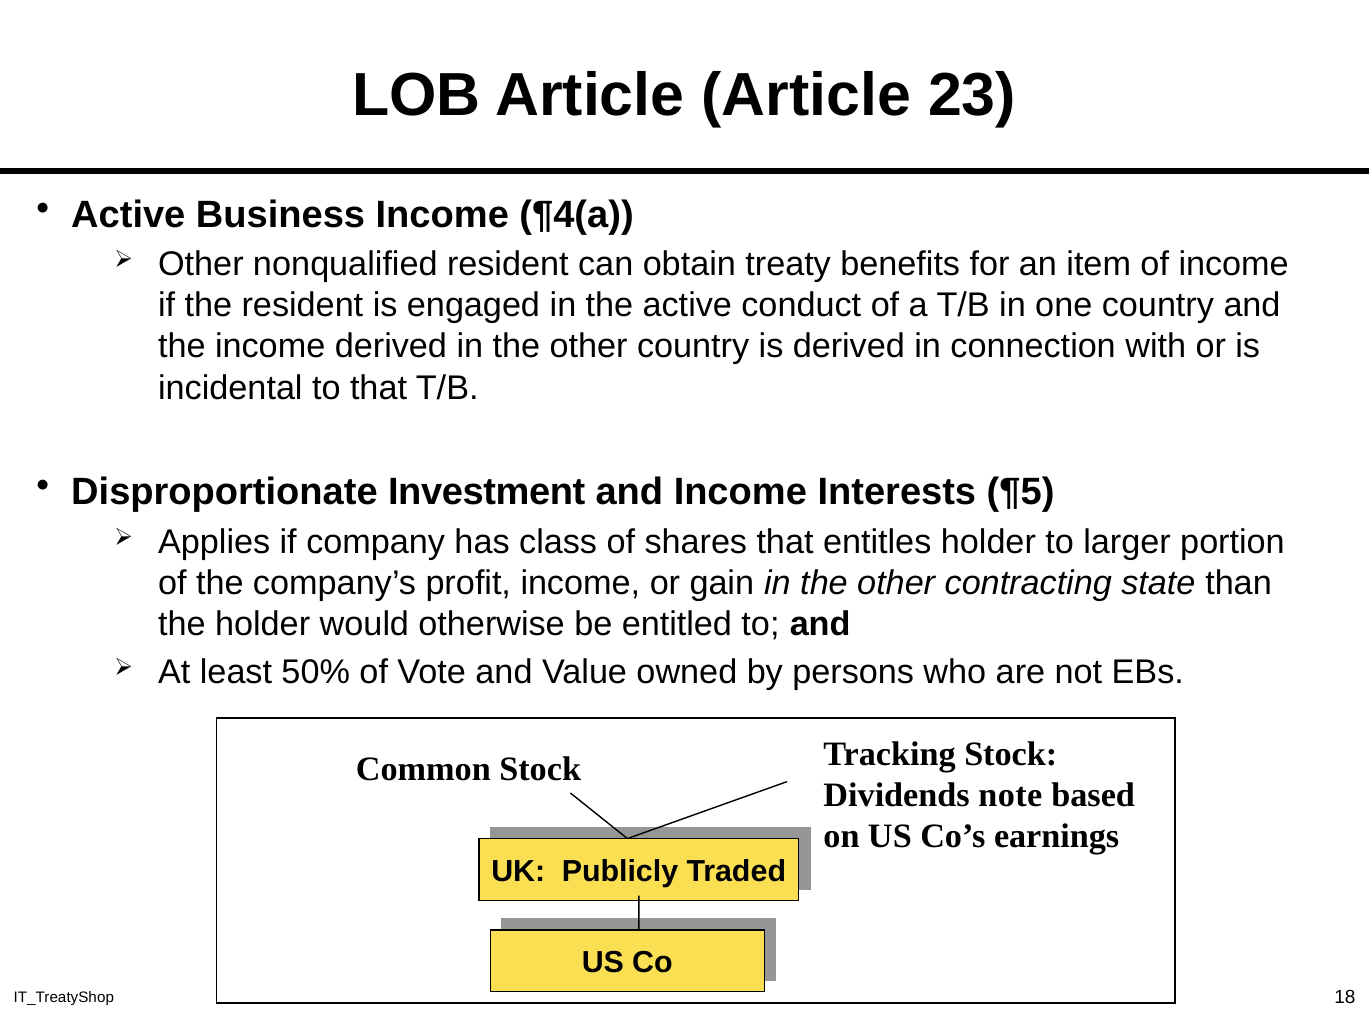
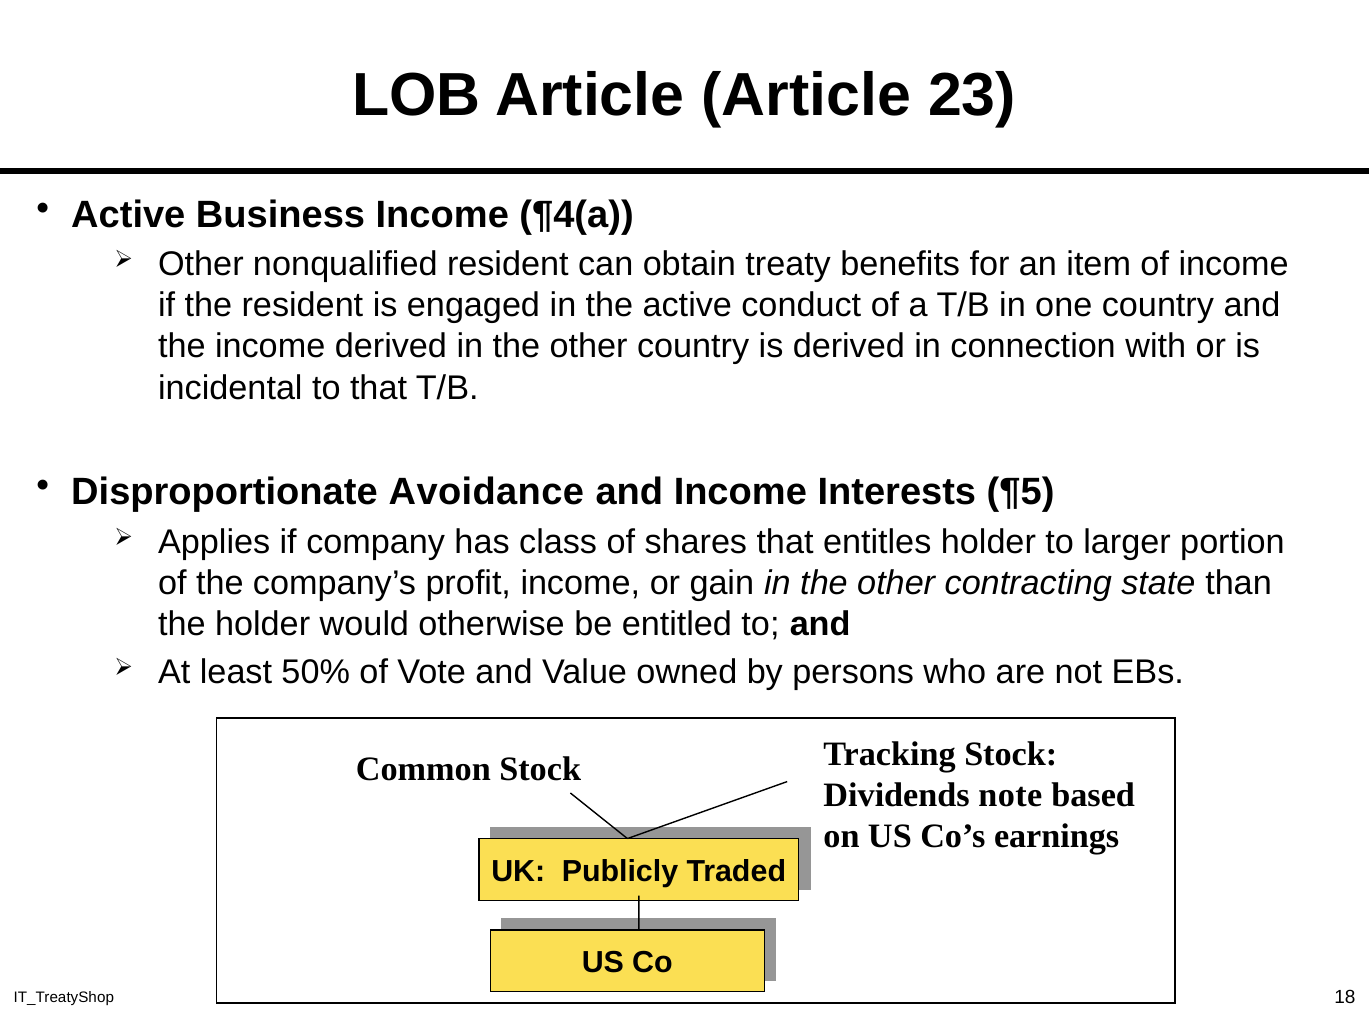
Investment: Investment -> Avoidance (486, 493)
